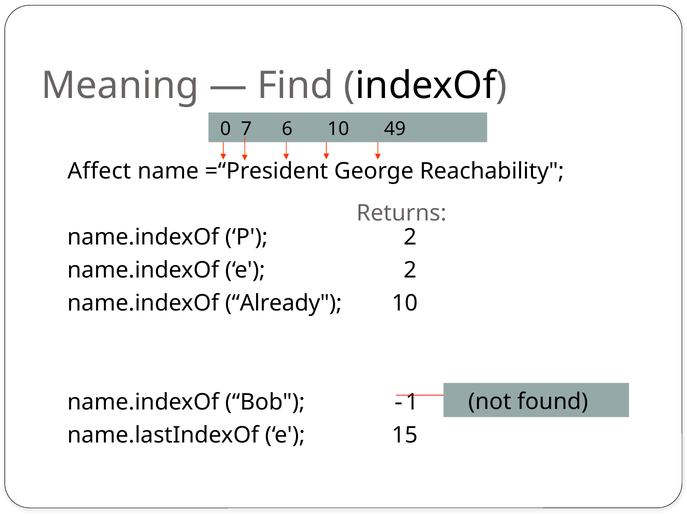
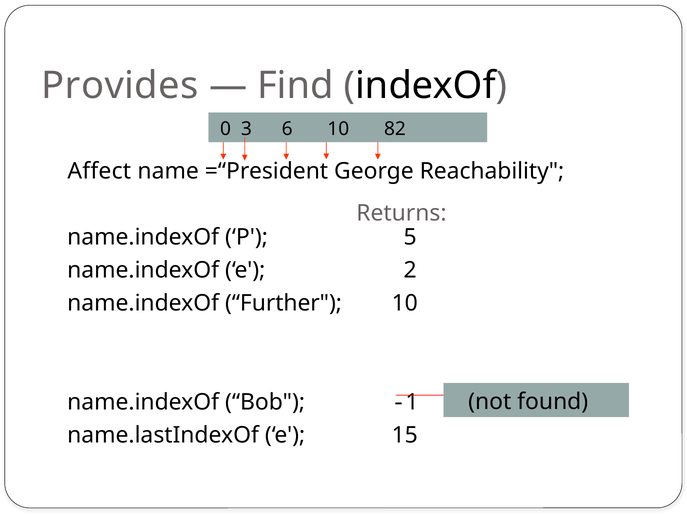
Meaning: Meaning -> Provides (120, 85)
7: 7 -> 3 (246, 129)
49: 49 -> 82 (395, 129)
P 2: 2 -> 5 (410, 237)
Already: Already -> Further (284, 303)
